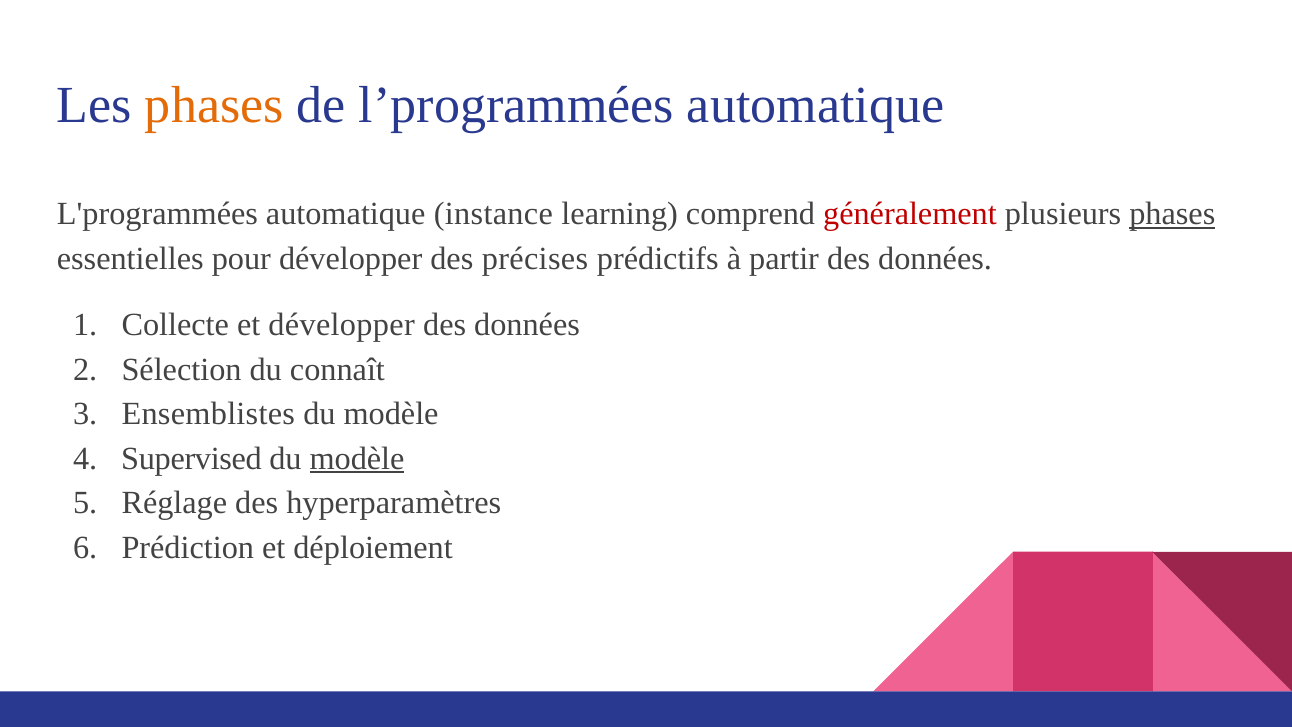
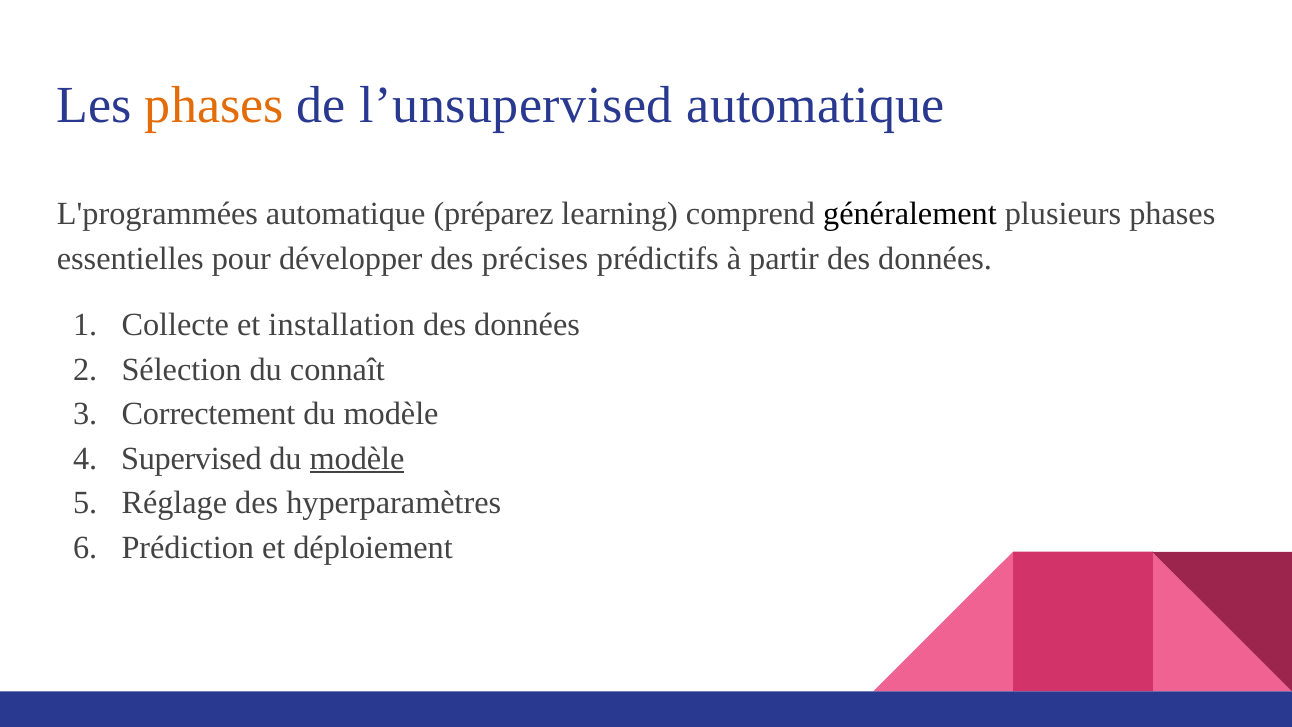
l’programmées: l’programmées -> l’unsupervised (516, 106)
instance: instance -> préparez (494, 214)
généralement colour: red -> black (910, 214)
phases underline: present -> none (1172, 214)
et développer: développer -> installation (342, 325)
Ensemblistes: Ensemblistes -> Correctement (208, 414)
